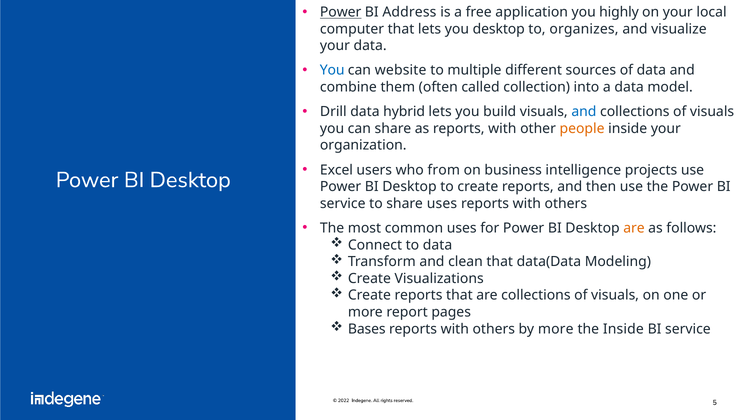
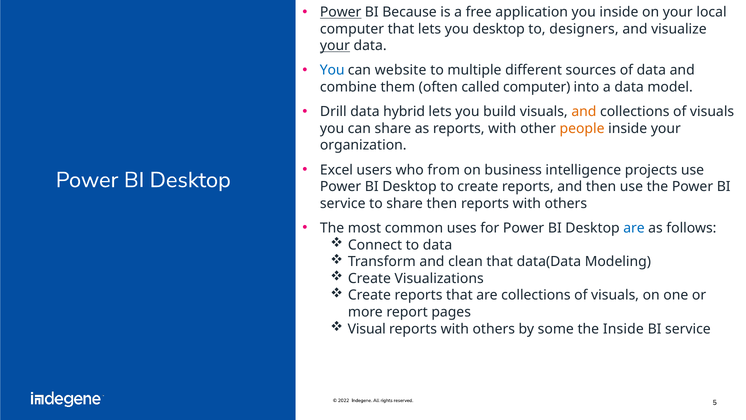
Address: Address -> Because (410, 12)
you highly: highly -> inside (619, 12)
organizes: organizes -> designers (584, 29)
your underline: none -> present (335, 46)
called collection: collection -> computer (537, 87)
and colour: blue -> orange (584, 112)
share uses: uses -> then (442, 203)
are colour: orange -> blue (634, 228)
Bases: Bases -> Visual (367, 329)
by more: more -> some (556, 329)
